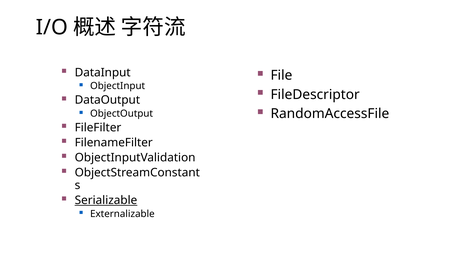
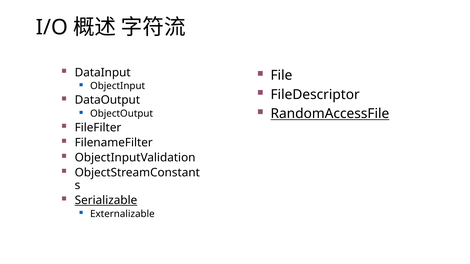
RandomAccessFile underline: none -> present (330, 114)
